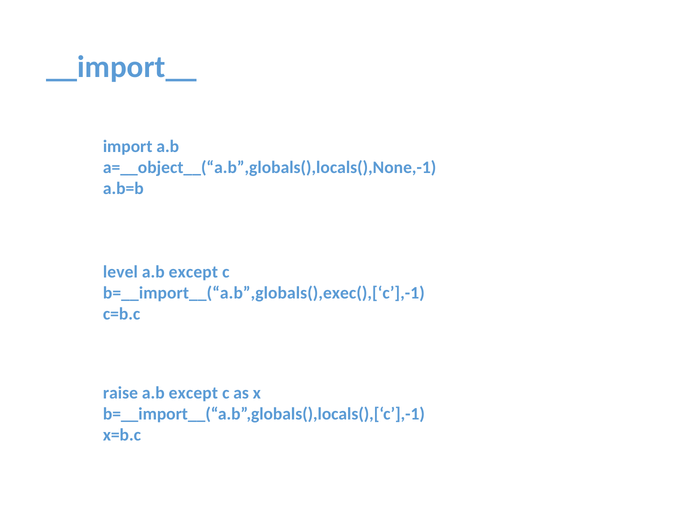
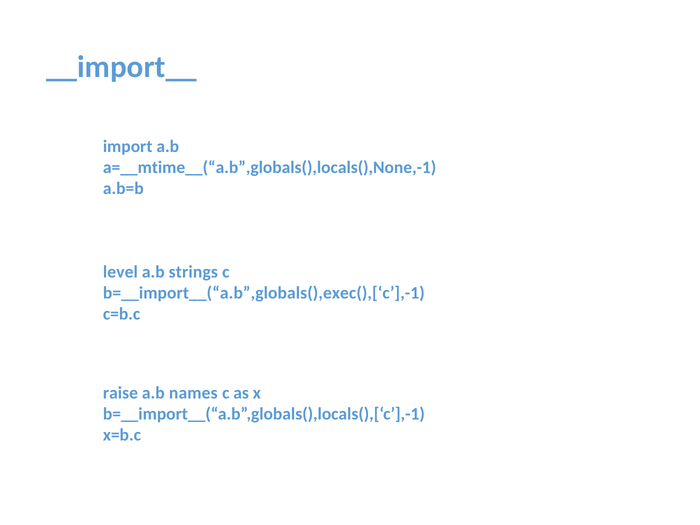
a=__object__(“a.b”,globals(),locals(),None,-1: a=__object__(“a.b”,globals(),locals(),None,-1 -> a=__mtime__(“a.b”,globals(),locals(),None,-1 (270, 168)
except: except -> strings (193, 272)
except: except -> names (193, 393)
